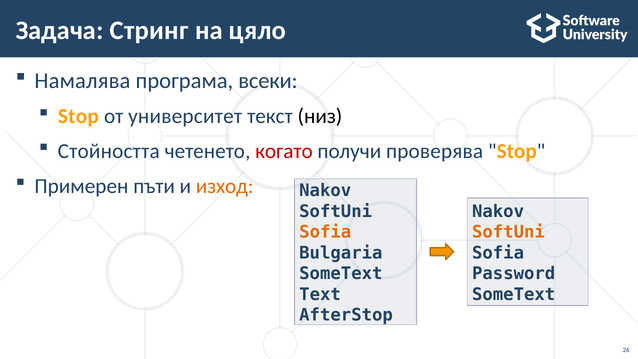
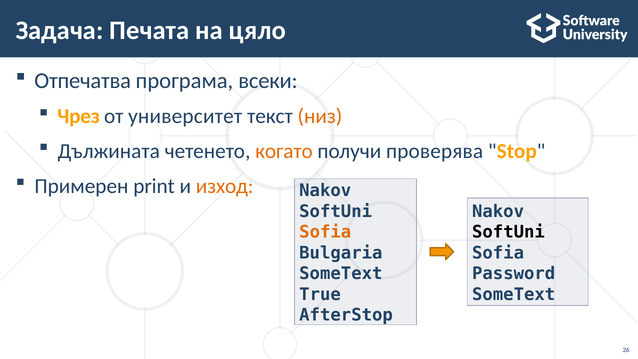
Стринг: Стринг -> Печата (149, 30)
Намалява: Намалява -> Отпечатва (83, 81)
Stop: Stop -> Чрез (79, 116)
низ colour: black -> orange (320, 116)
Стойността: Стойността -> Дължината (109, 151)
когато colour: red -> orange (284, 151)
пъти: пъти -> print (154, 186)
SoftUni colour: orange -> black (508, 232)
Text: Text -> True (320, 294)
